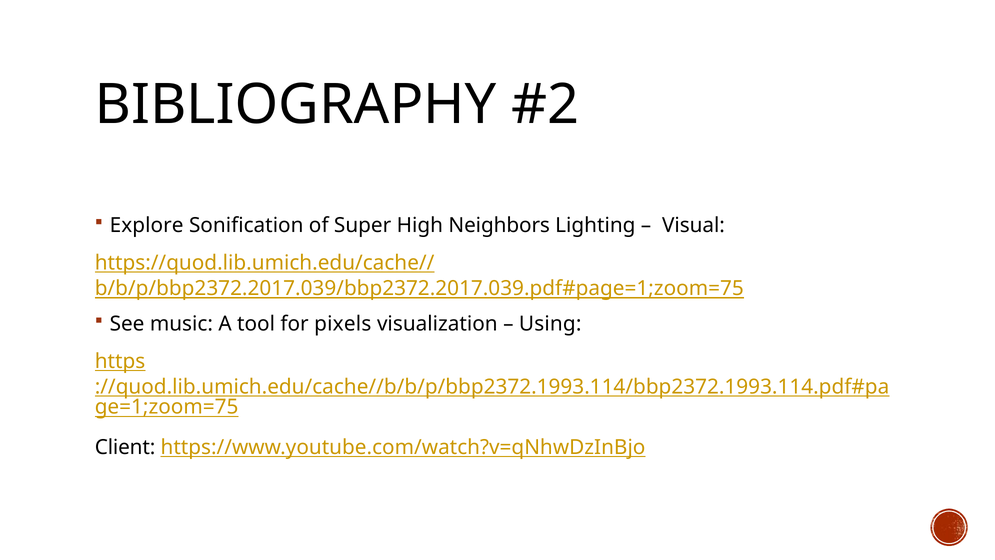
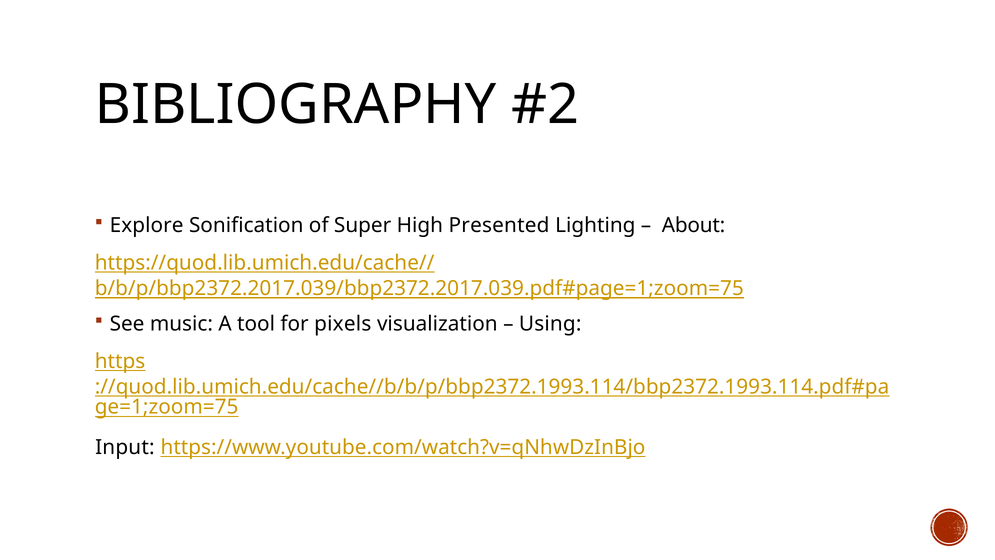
Neighbors: Neighbors -> Presented (499, 225)
Visual: Visual -> About (694, 225)
Client: Client -> Input (125, 447)
